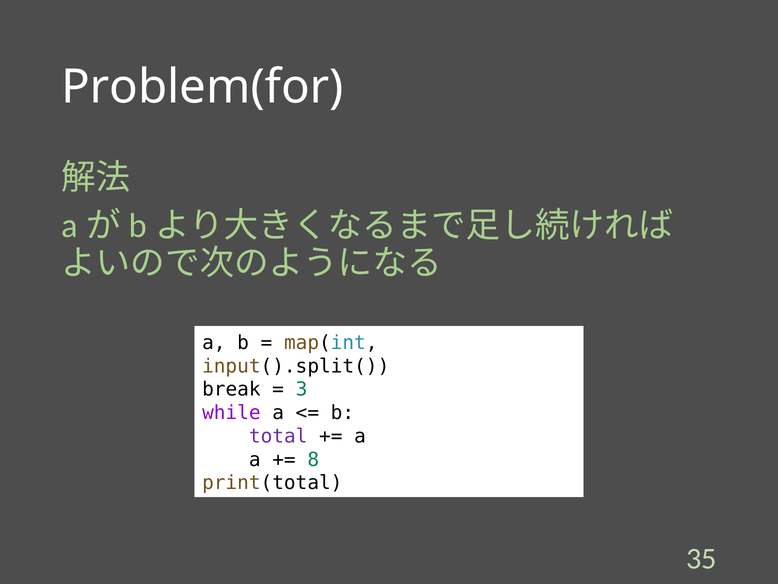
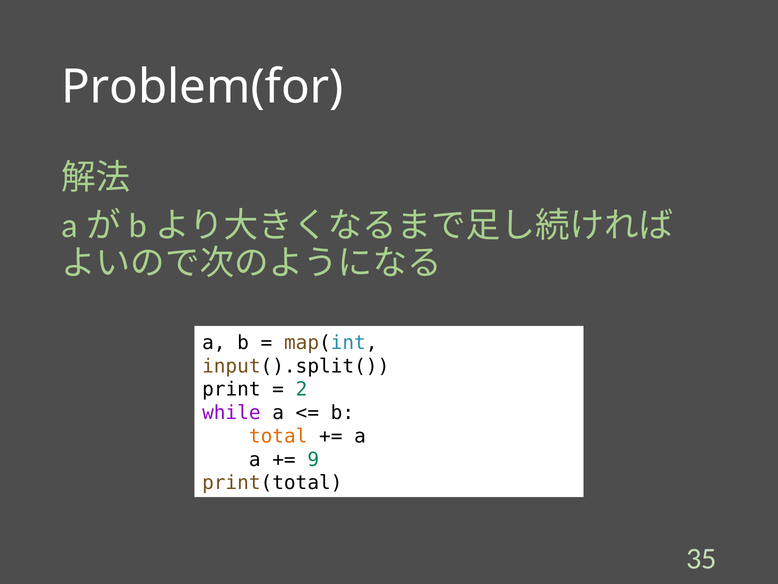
break: break -> print (231, 389)
3: 3 -> 2 (302, 389)
total colour: purple -> orange (278, 436)
8: 8 -> 9 (313, 459)
